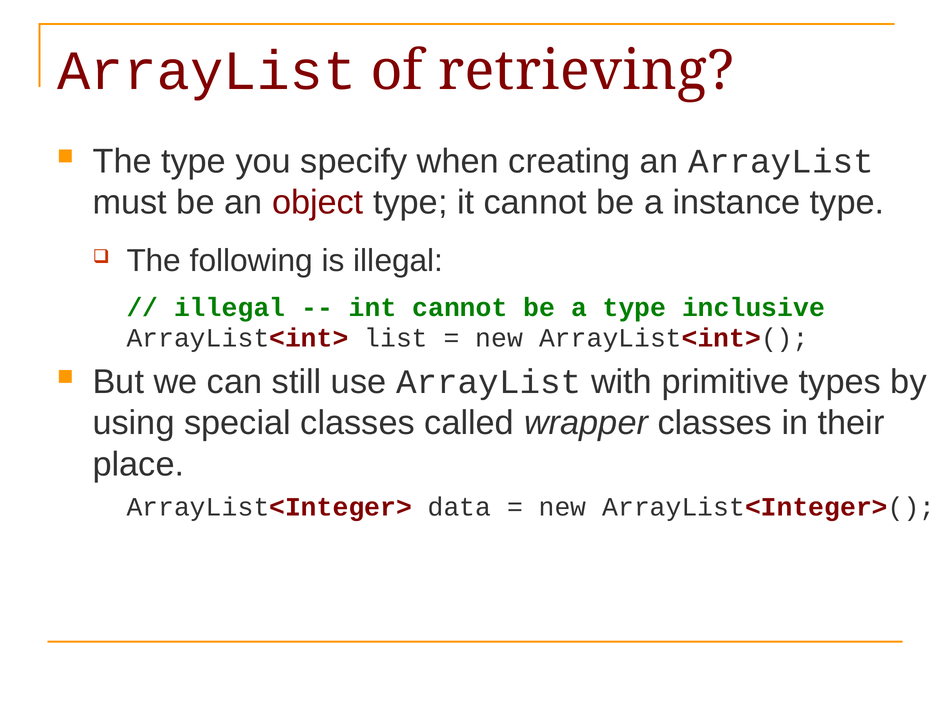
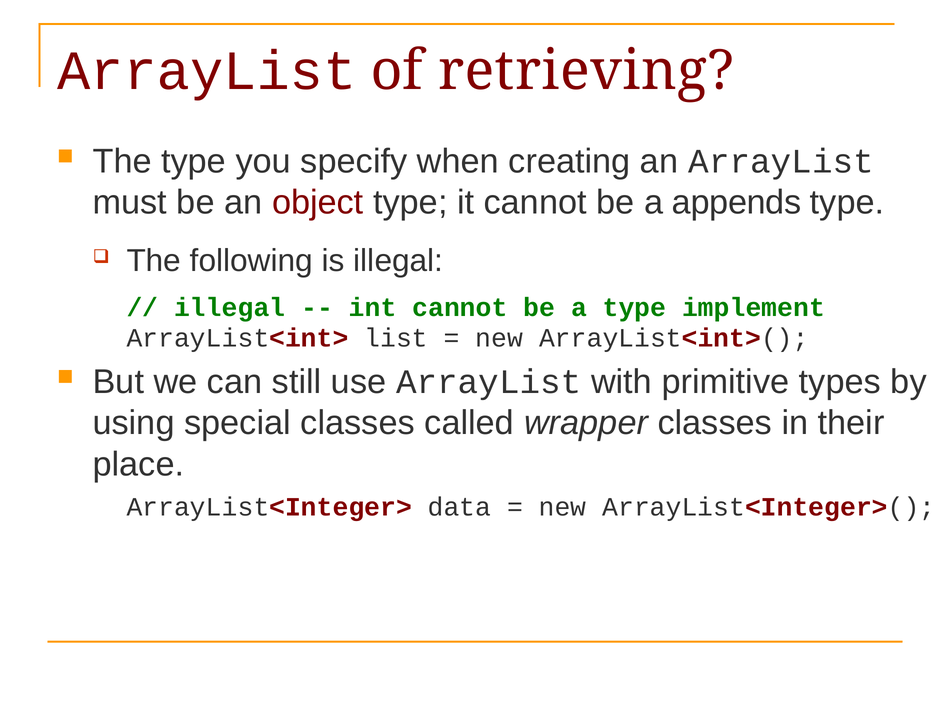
instance: instance -> appends (737, 202)
inclusive: inclusive -> implement (753, 307)
